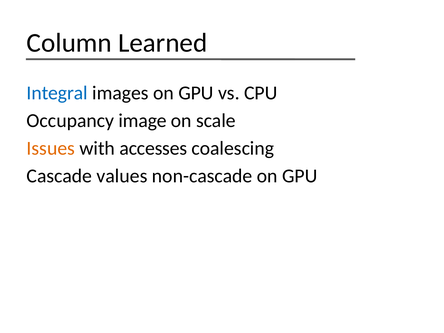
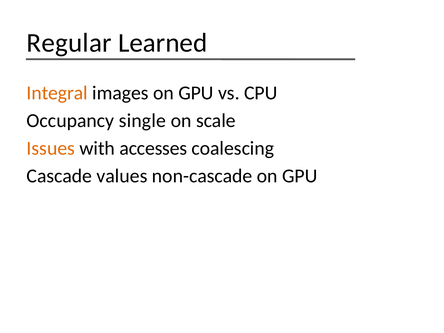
Column: Column -> Regular (69, 43)
Integral colour: blue -> orange (57, 93)
image: image -> single (142, 121)
